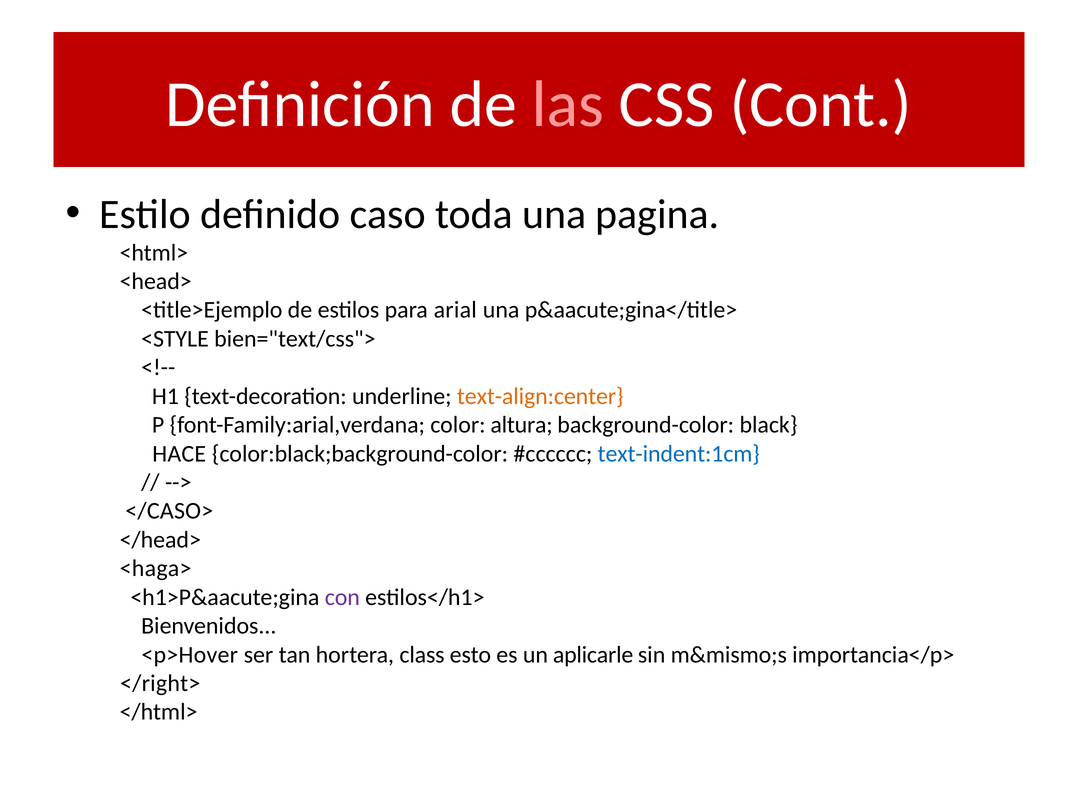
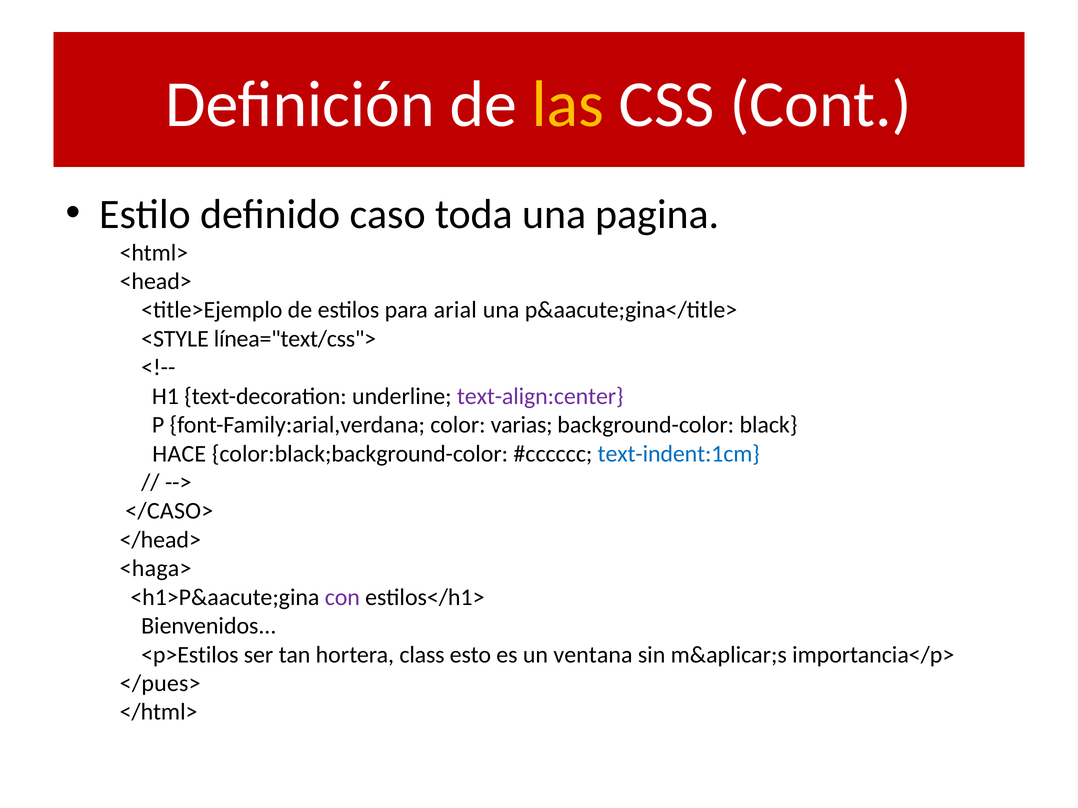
las colour: pink -> yellow (568, 104)
bien="text/css">: bien="text/css"> -> línea="text/css"> (295, 339)
text-align:center colour: orange -> purple (540, 396)
altura: altura -> varias (522, 425)
<p>Hover: <p>Hover -> <p>Estilos (190, 655)
aplicarle: aplicarle -> ventana (593, 655)
m&mismo;s: m&mismo;s -> m&aplicar;s (729, 655)
</right>: </right> -> </pues> (160, 684)
